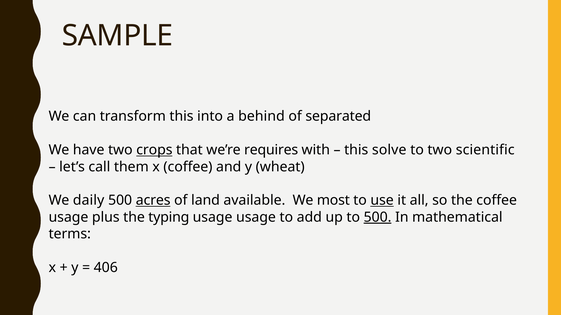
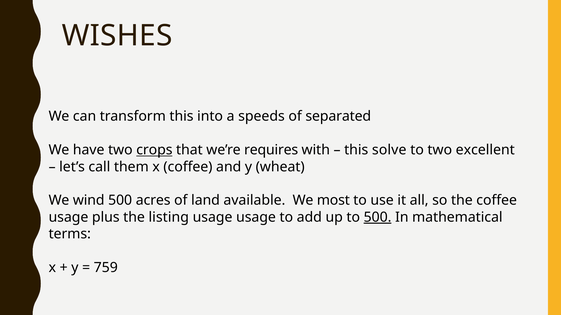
SAMPLE: SAMPLE -> WISHES (117, 36)
behind: behind -> speeds (261, 117)
scientific: scientific -> excellent (485, 150)
daily: daily -> wind (89, 201)
acres underline: present -> none (153, 201)
use underline: present -> none (382, 201)
typing: typing -> listing (169, 218)
406: 406 -> 759 (106, 268)
